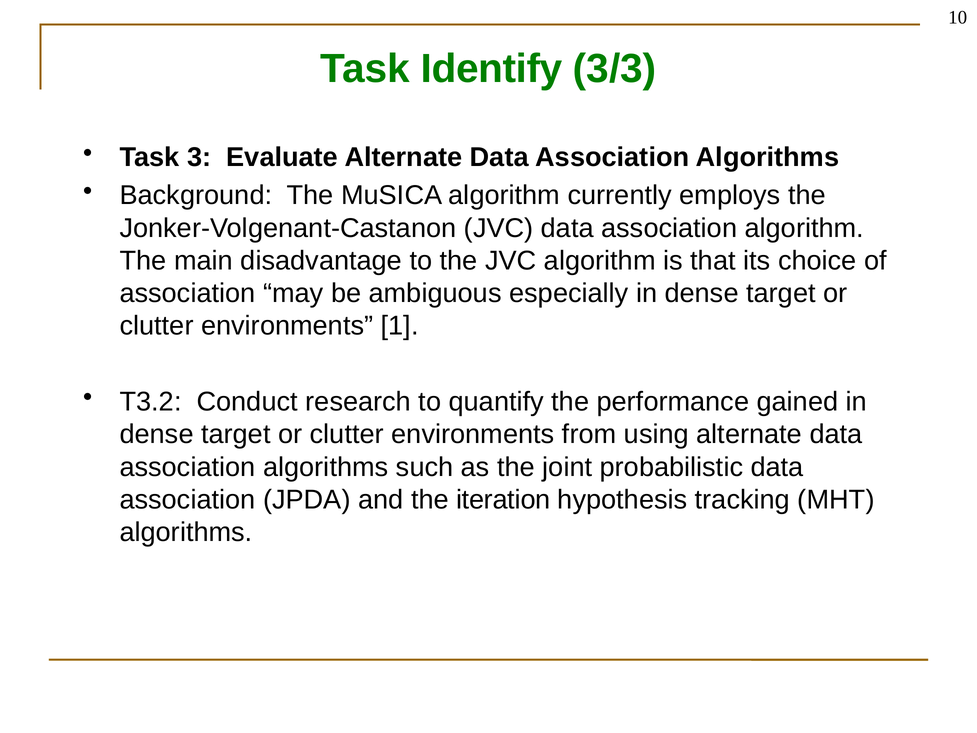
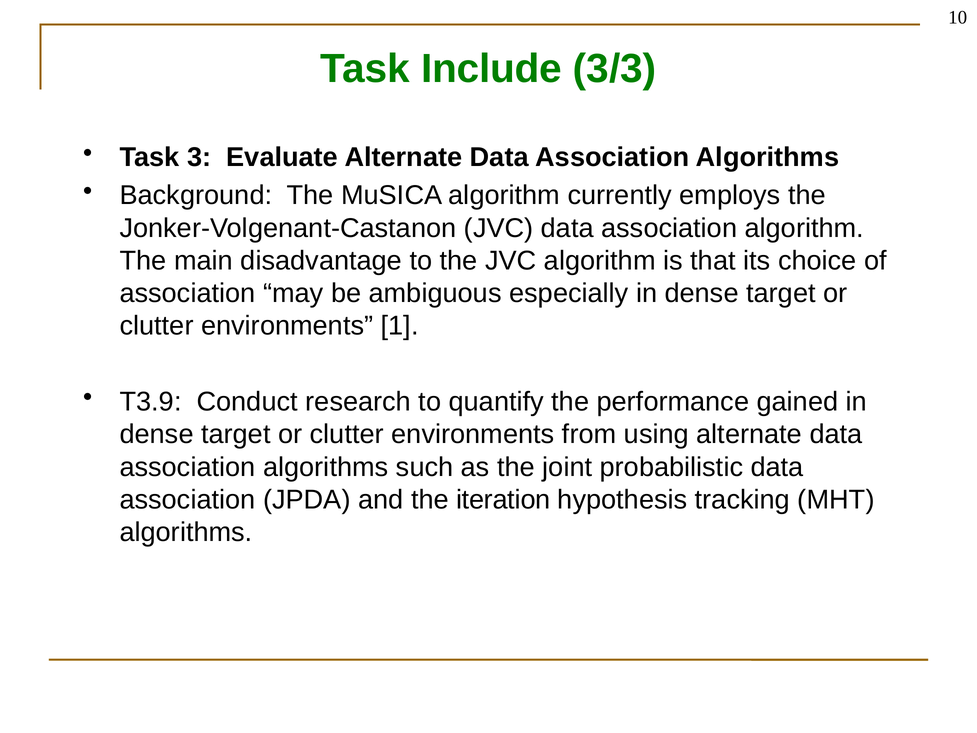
Identify: Identify -> Include (492, 69)
T3.2: T3.2 -> T3.9 (151, 402)
